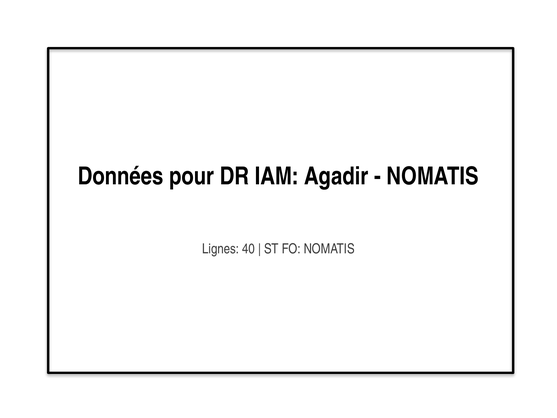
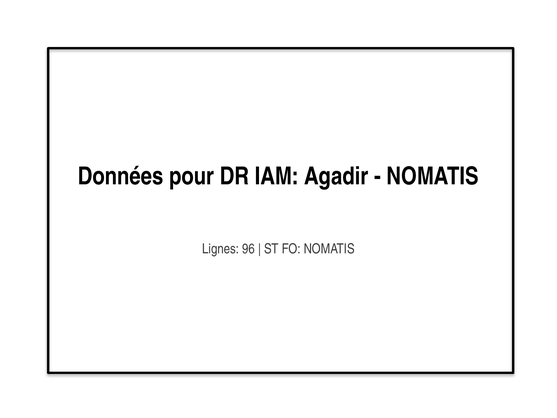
40: 40 -> 96 (249, 249)
